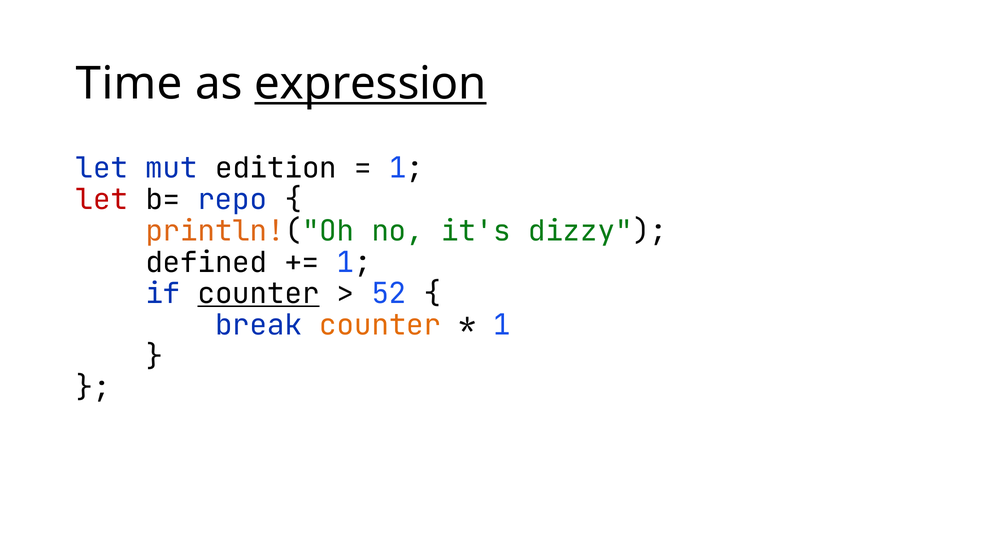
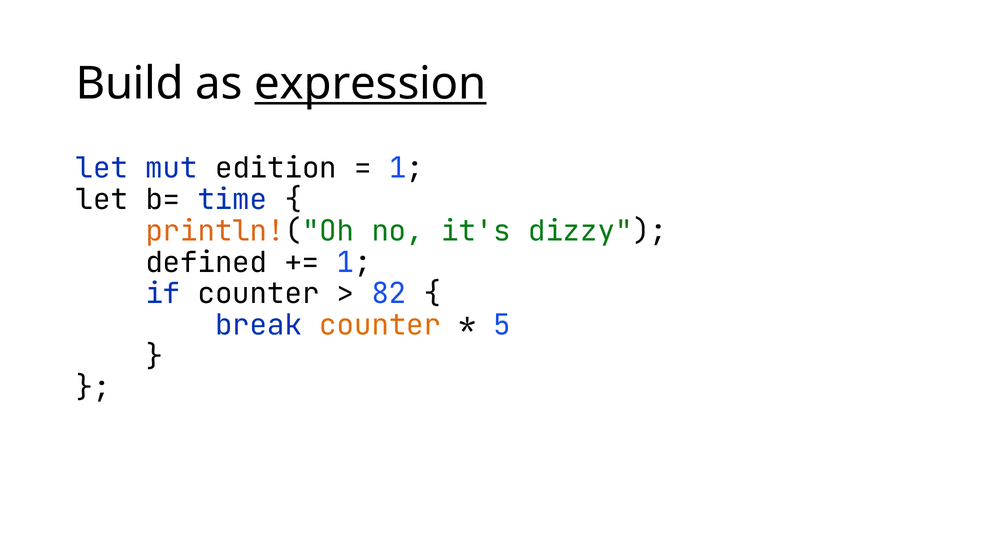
Time: Time -> Build (130, 84)
let colour: red -> black (102, 200)
repo: repo -> time (232, 200)
counter underline: present -> none (259, 294)
52: 52 -> 82 (389, 294)
1: 1 -> 5 (502, 325)
